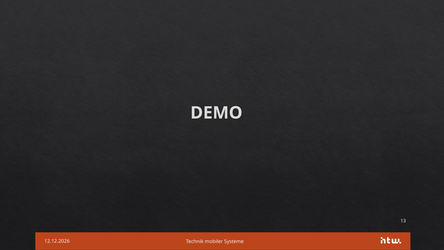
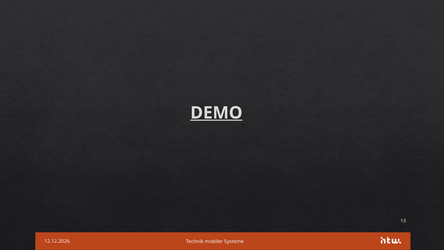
DEMO underline: none -> present (216, 113)
